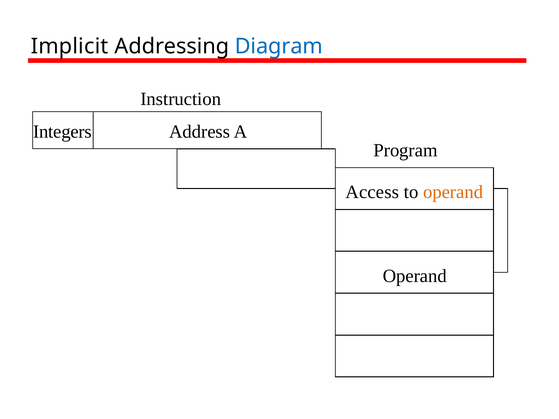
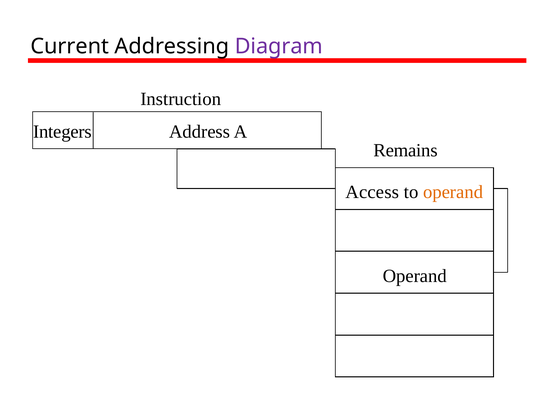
Implicit: Implicit -> Current (70, 46)
Diagram colour: blue -> purple (279, 46)
Program: Program -> Remains (406, 150)
